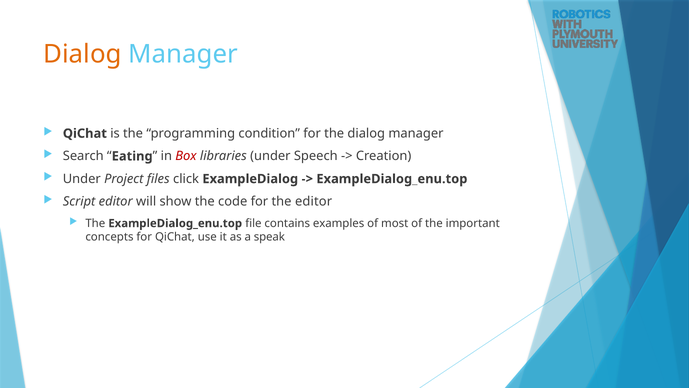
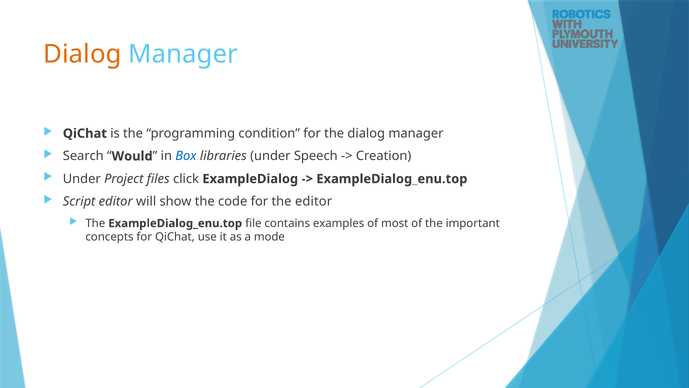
Eating: Eating -> Would (132, 156)
Box colour: red -> blue (186, 156)
speak: speak -> mode (269, 237)
